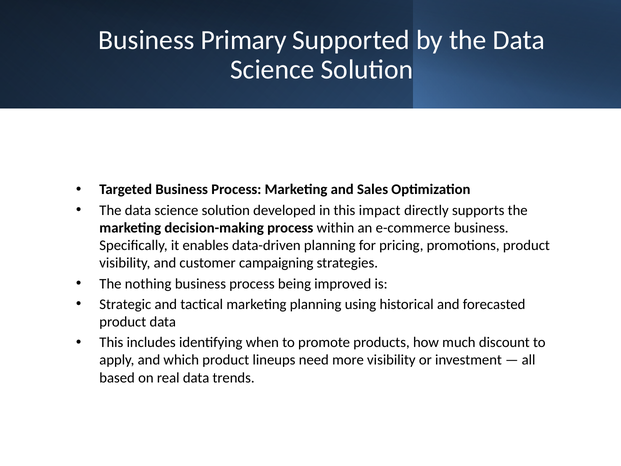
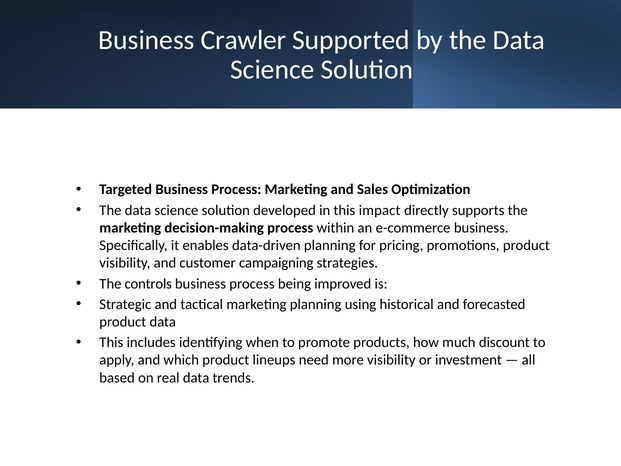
Primary: Primary -> Crawler (244, 40)
nothing: nothing -> controls (148, 284)
